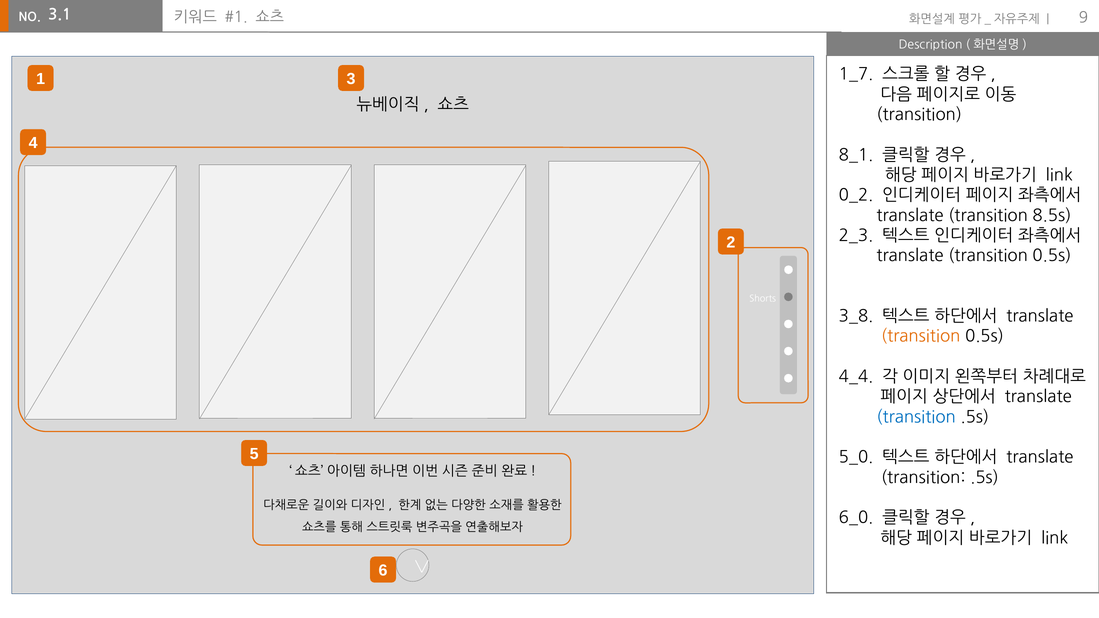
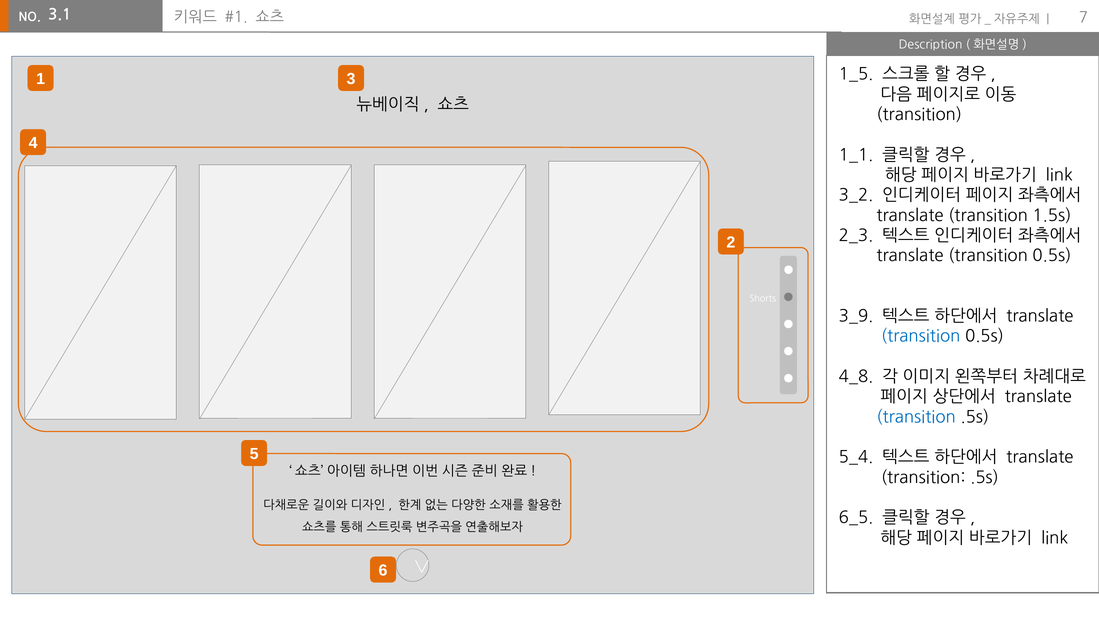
9: 9 -> 7 (1083, 18)
1_7: 1_7 -> 1_5 (856, 74)
8_1: 8_1 -> 1_1 (856, 155)
0_2: 0_2 -> 3_2 (856, 195)
8.5s: 8.5s -> 1.5s (1052, 216)
3_8: 3_8 -> 3_9 (856, 316)
transition colour: orange -> blue (921, 337)
4_4: 4_4 -> 4_8 (856, 377)
5_0: 5_0 -> 5_4 (856, 458)
6_0: 6_0 -> 6_5 (856, 518)
